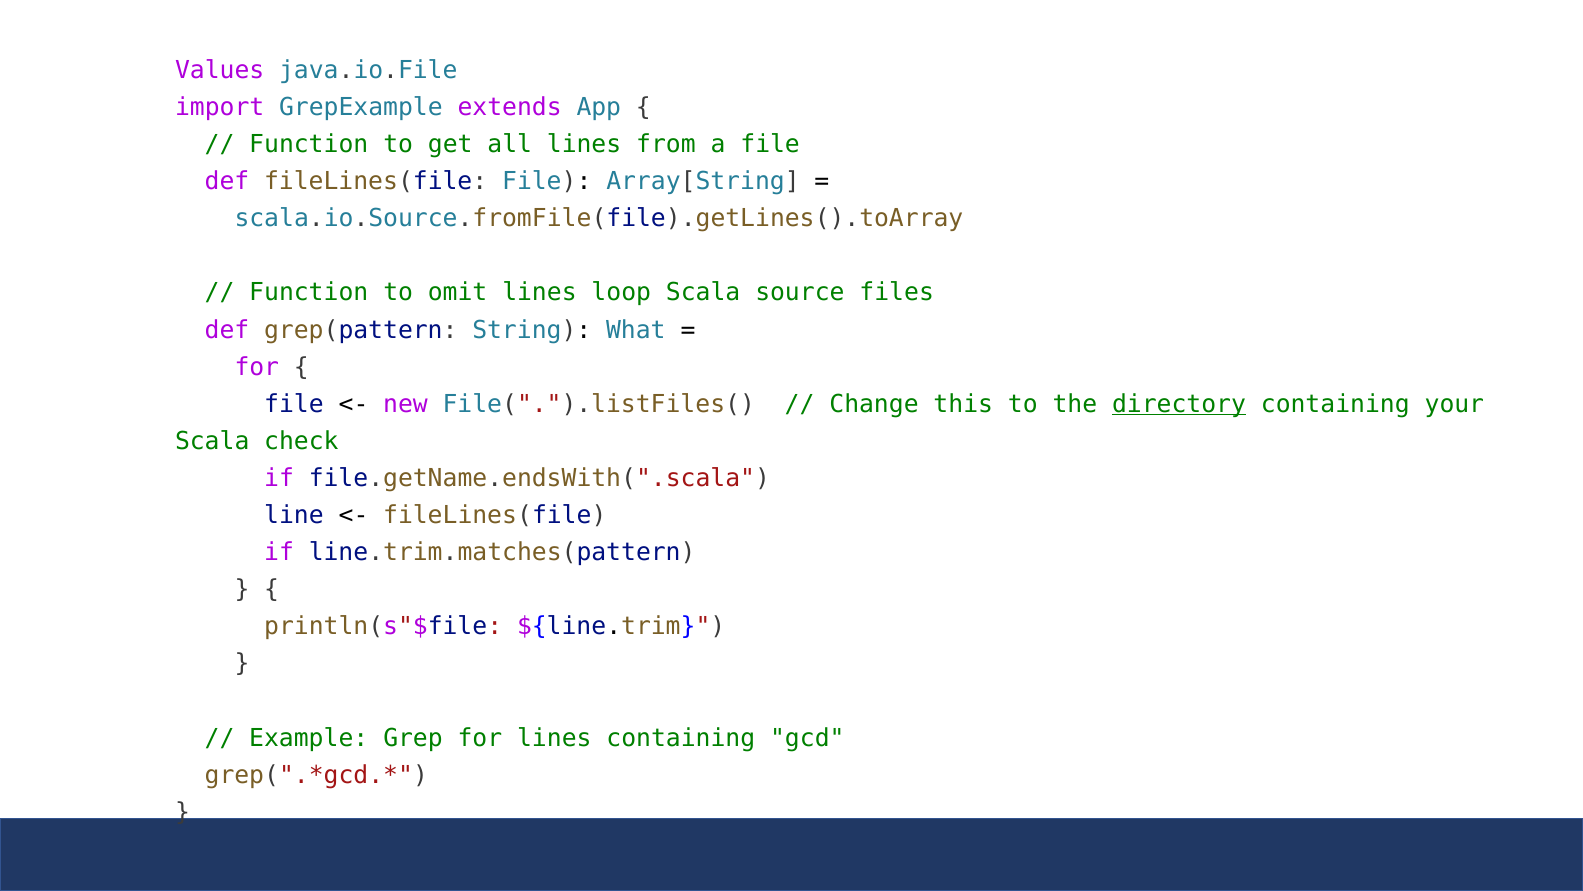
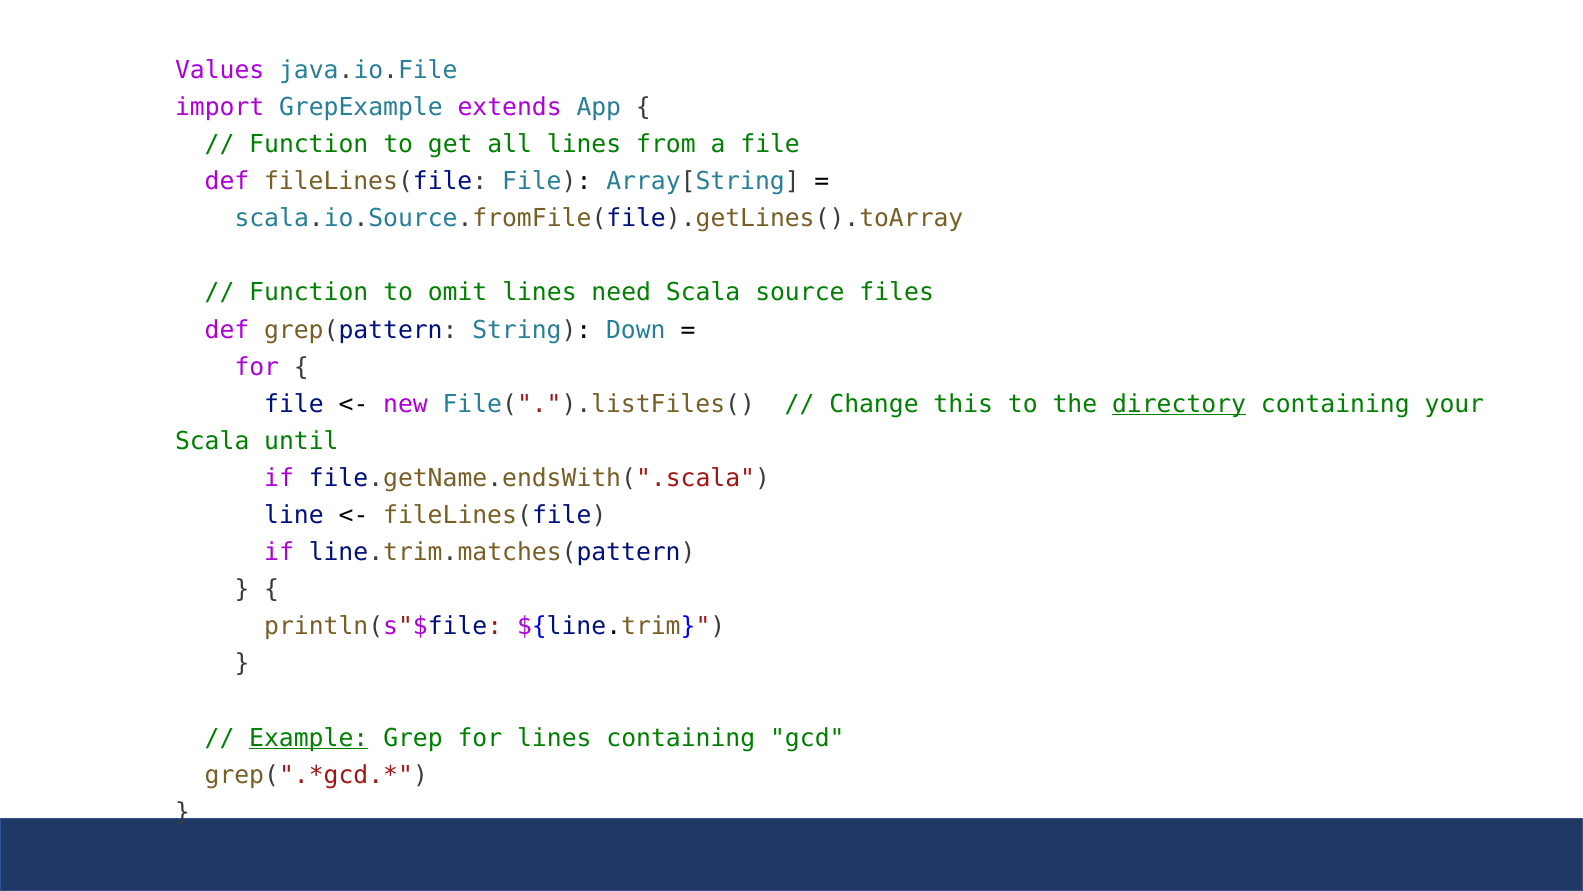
loop: loop -> need (621, 293)
What: What -> Down (636, 330)
check: check -> until (301, 441)
Example underline: none -> present (309, 737)
